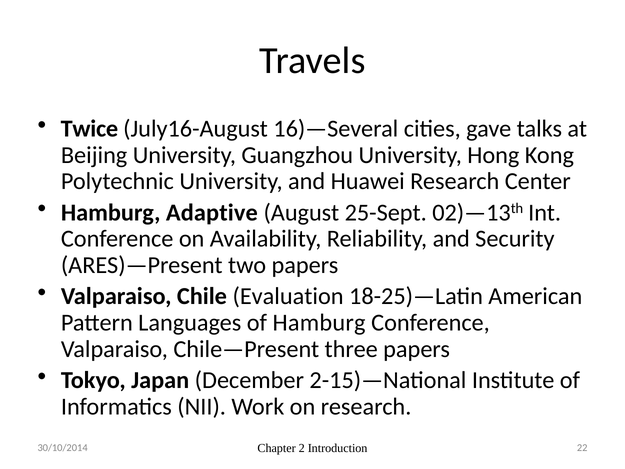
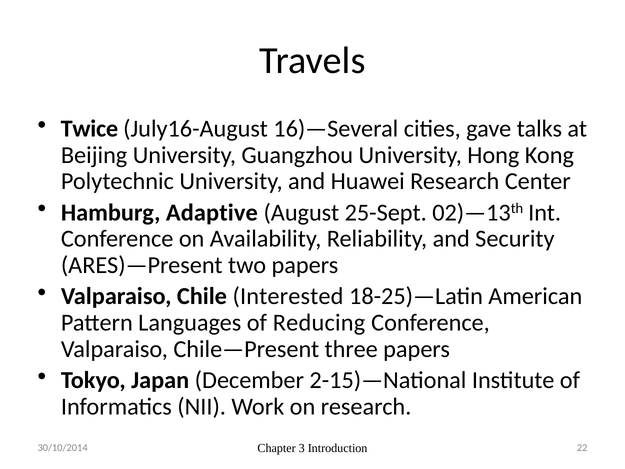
Evaluation: Evaluation -> Interested (288, 296)
of Hamburg: Hamburg -> Reducing (319, 323)
2: 2 -> 3 (302, 448)
